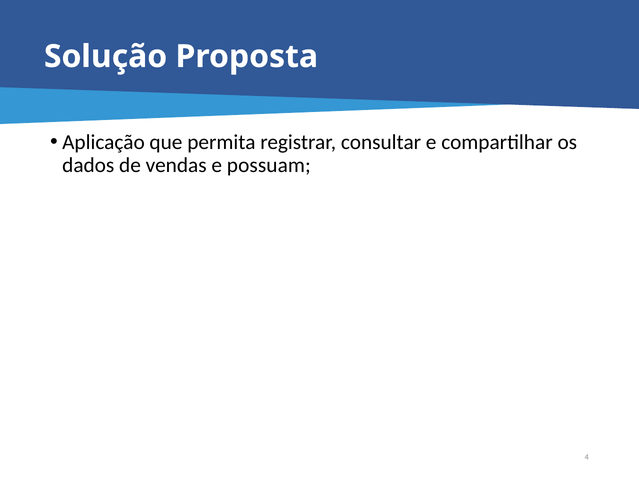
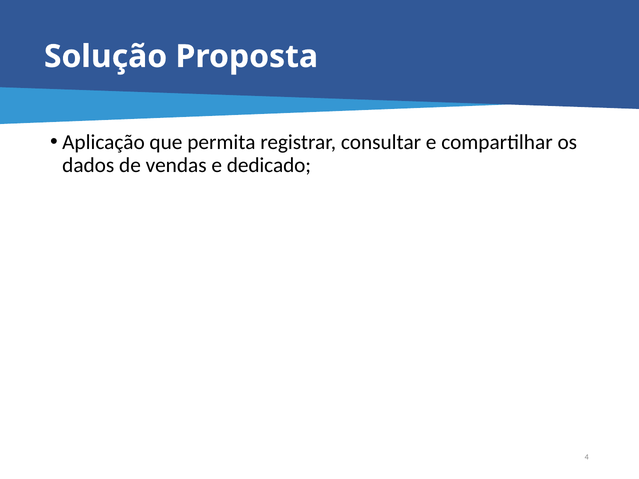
possuam: possuam -> dedicado (269, 165)
